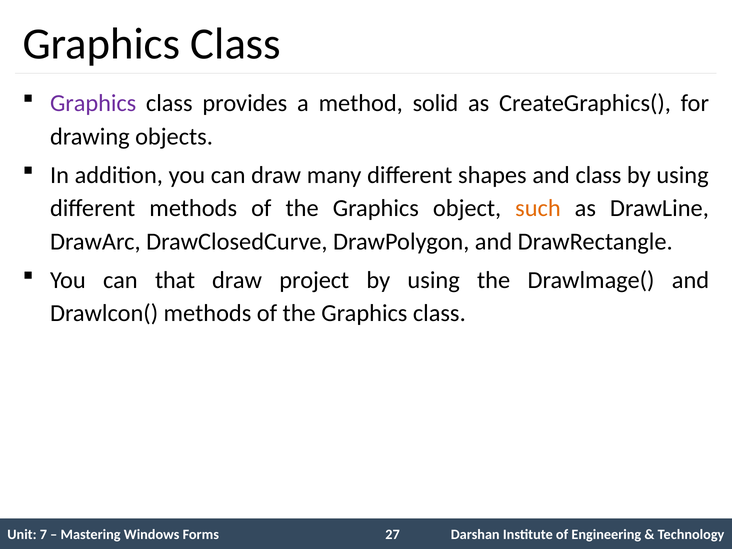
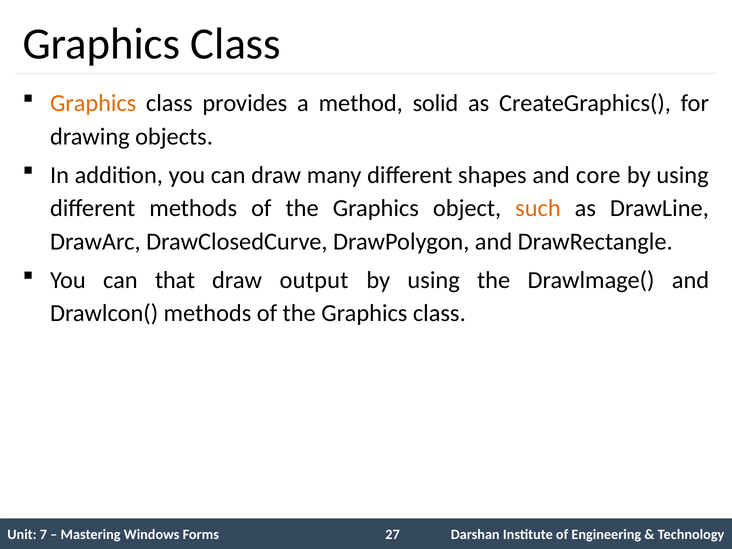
Graphics colour: purple -> orange (93, 103)
and class: class -> core (598, 175)
project: project -> output (314, 280)
